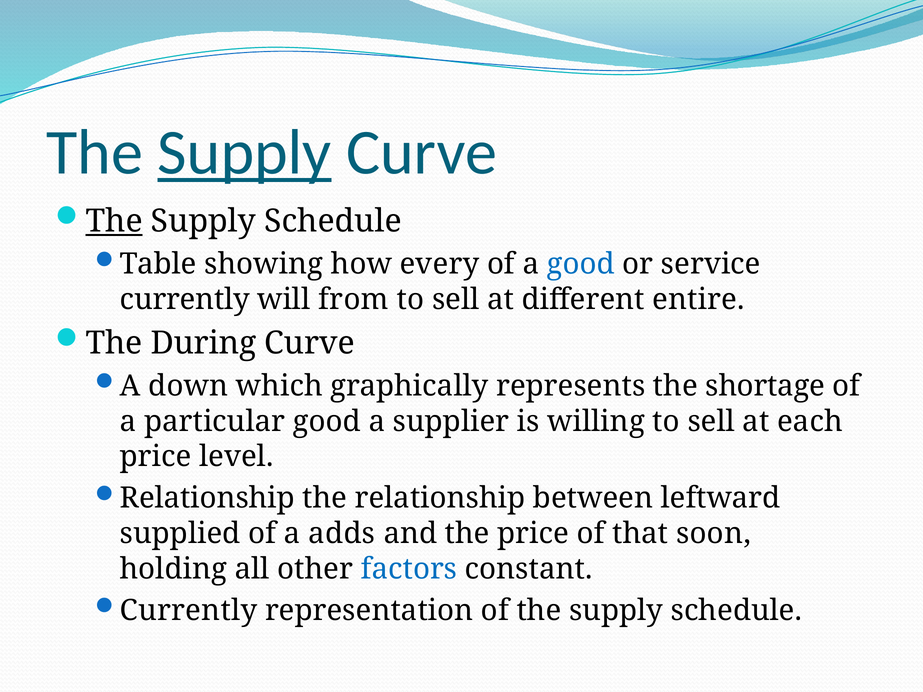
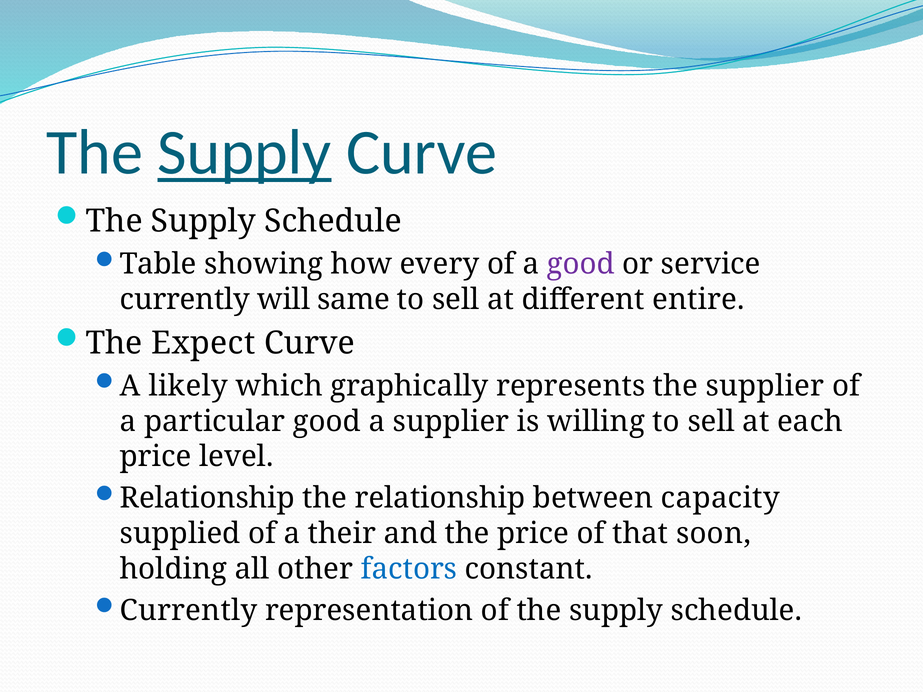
The underline: present -> none (114, 221)
good colour: blue -> purple (581, 264)
from: from -> same (354, 300)
During: During -> Expect (203, 343)
down: down -> likely (188, 386)
the shortage: shortage -> supplier (765, 386)
leftward: leftward -> capacity (720, 498)
adds: adds -> their (342, 534)
